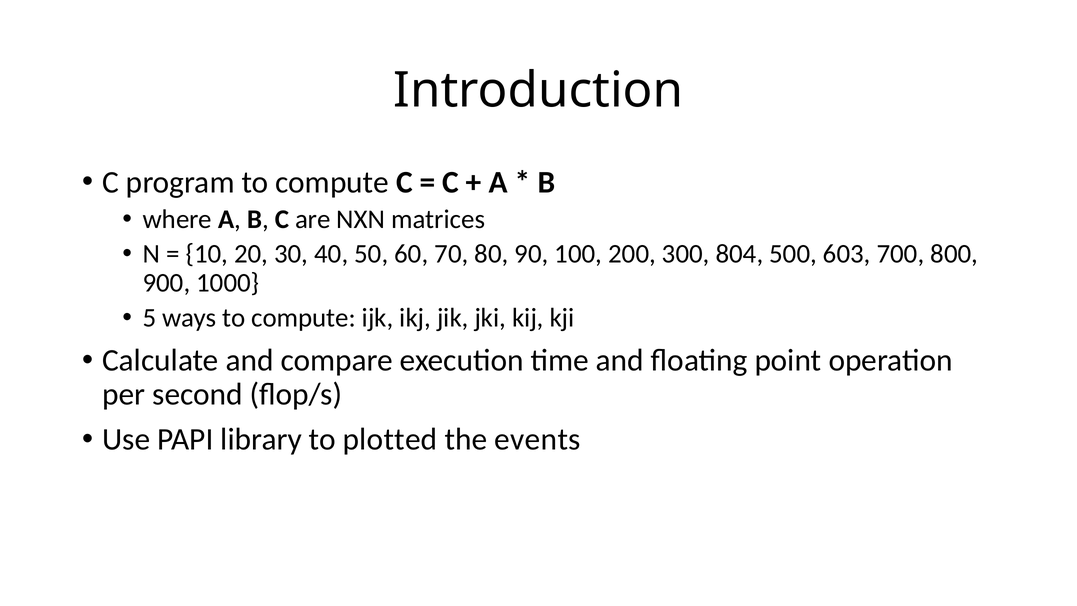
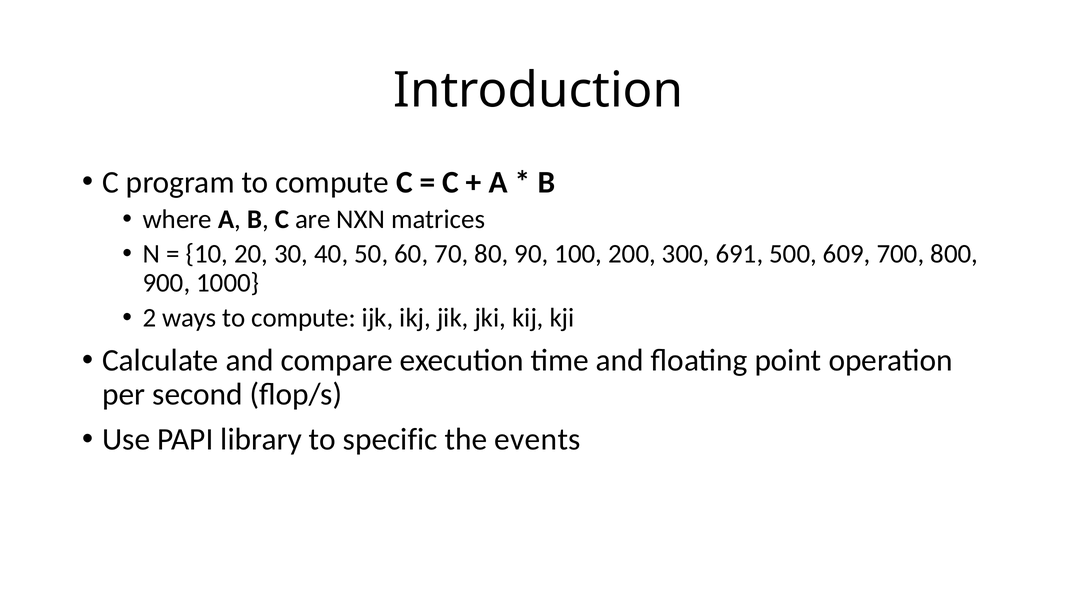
804: 804 -> 691 (739, 254)
603: 603 -> 609 (847, 254)
5: 5 -> 2 (150, 318)
plotted: plotted -> specific (390, 439)
